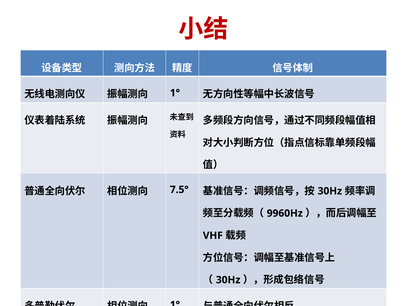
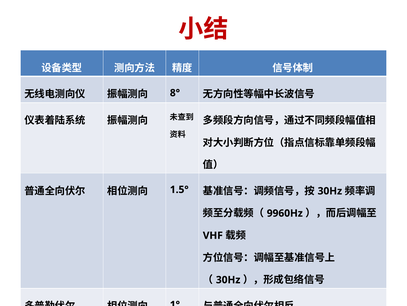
1°: 1° -> 8° (175, 93)
7.5°: 7.5° -> 1.5° (179, 189)
